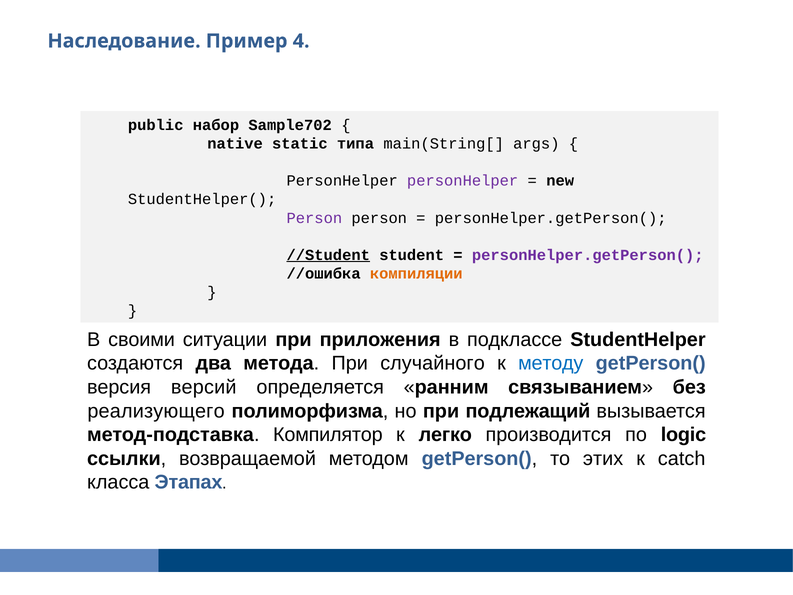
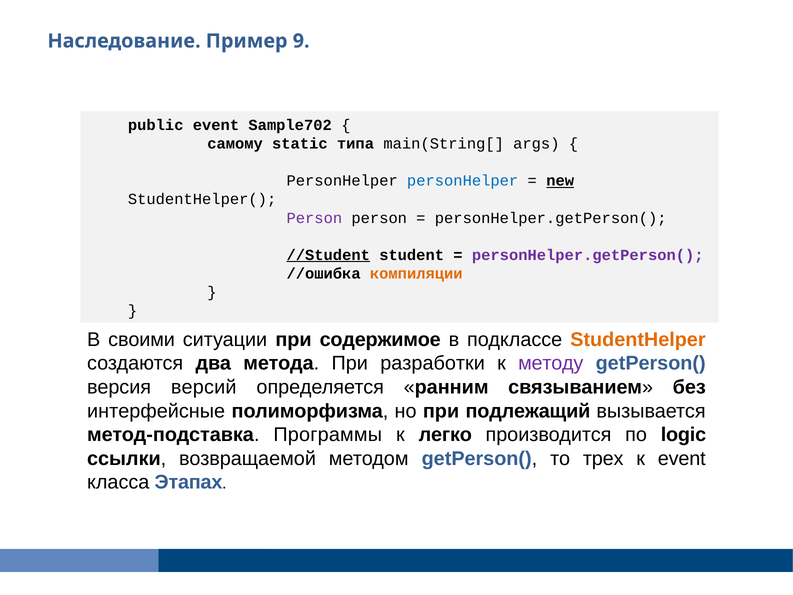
4: 4 -> 9 (301, 41)
public набор: набор -> event (216, 125)
native: native -> самому (235, 144)
personHelper colour: purple -> blue (463, 181)
new underline: none -> present (560, 181)
приложения: приложения -> содержимое (380, 340)
StudentHelper colour: black -> orange (638, 340)
случайного: случайного -> разработки (433, 363)
методу colour: blue -> purple (551, 363)
реализующего: реализующего -> интерфейсные (156, 411)
Компилятор: Компилятор -> Программы (328, 435)
этих: этих -> трех (603, 458)
к catch: catch -> event (682, 458)
